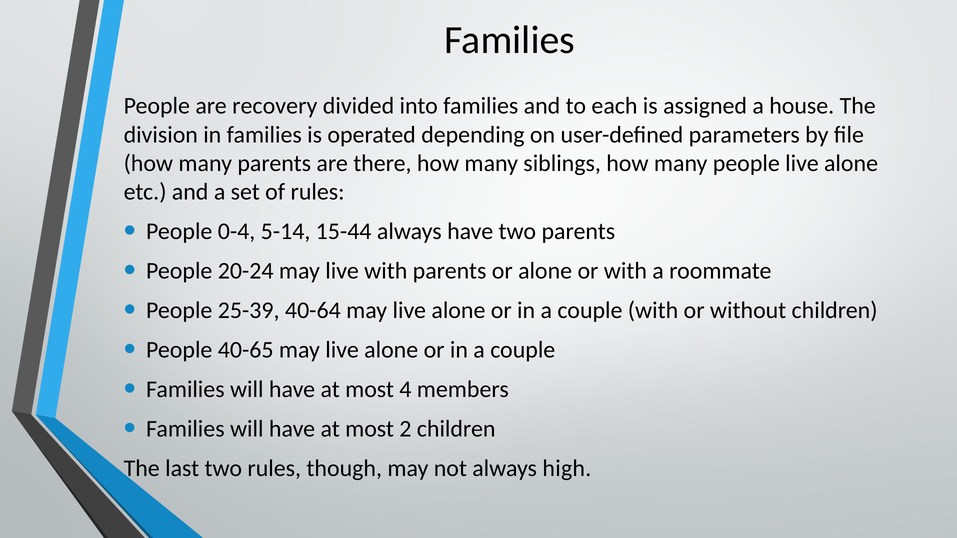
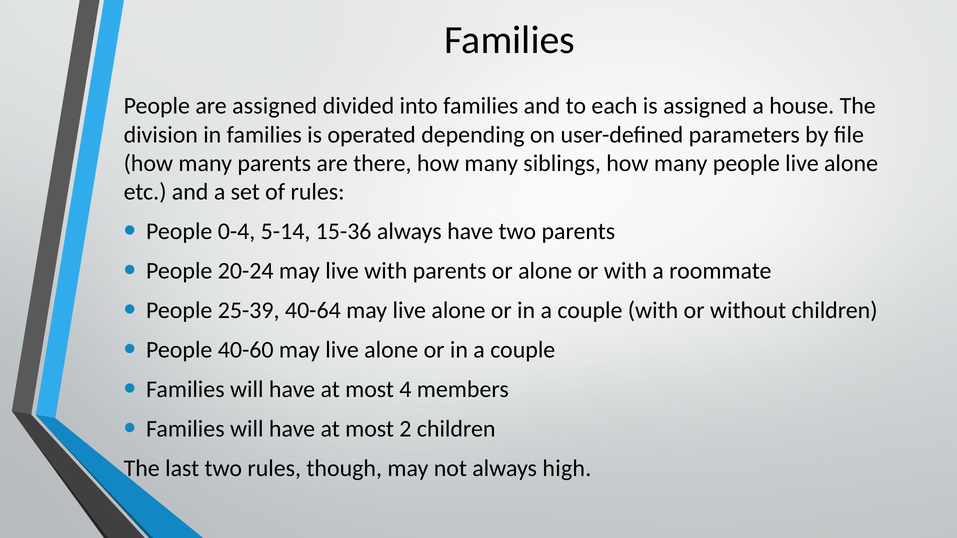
are recovery: recovery -> assigned (275, 106)
15-44: 15-44 -> 15-36 (344, 232)
40-65: 40-65 -> 40-60 (246, 350)
